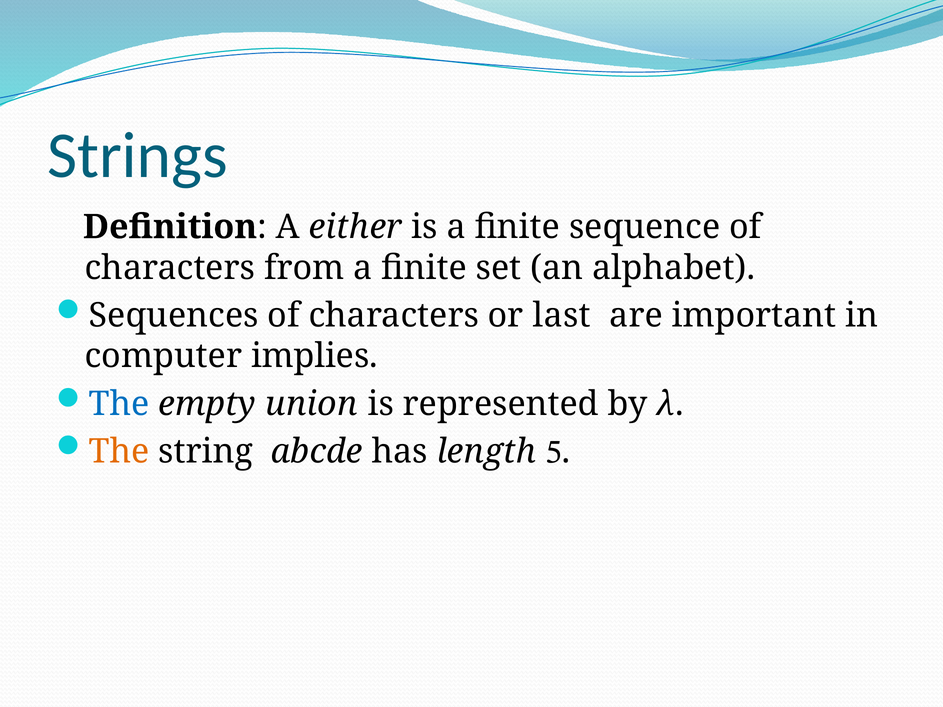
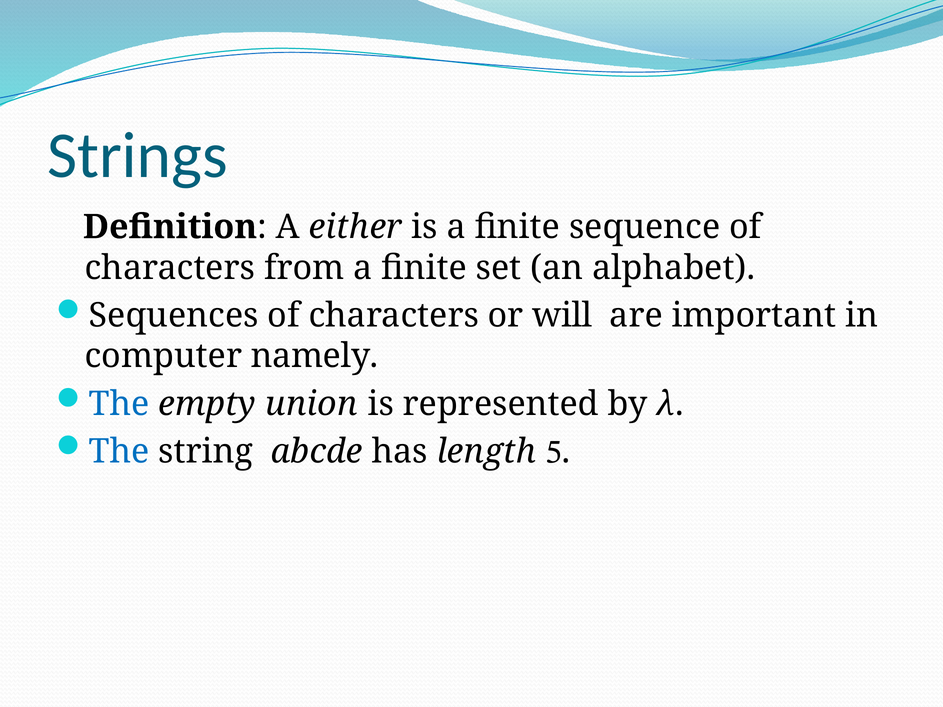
last: last -> will (562, 316)
implies: implies -> namely (315, 356)
The colour: orange -> blue (119, 452)
